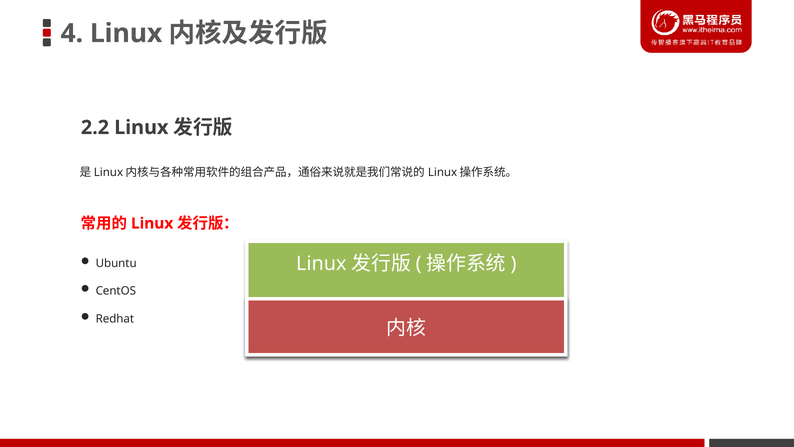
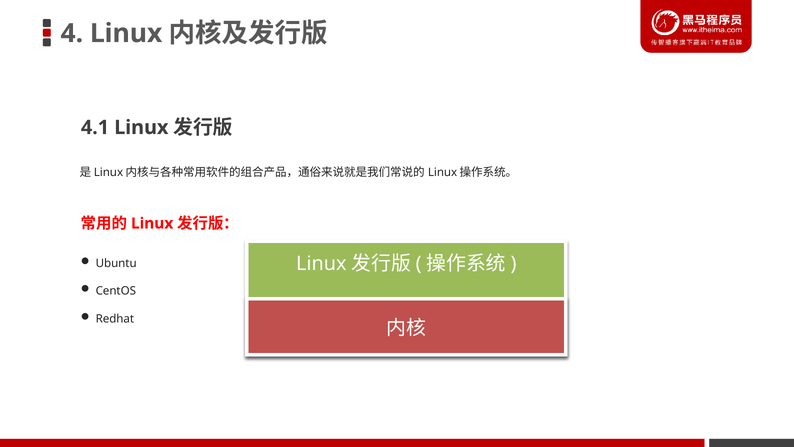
2.2: 2.2 -> 4.1 (95, 127)
